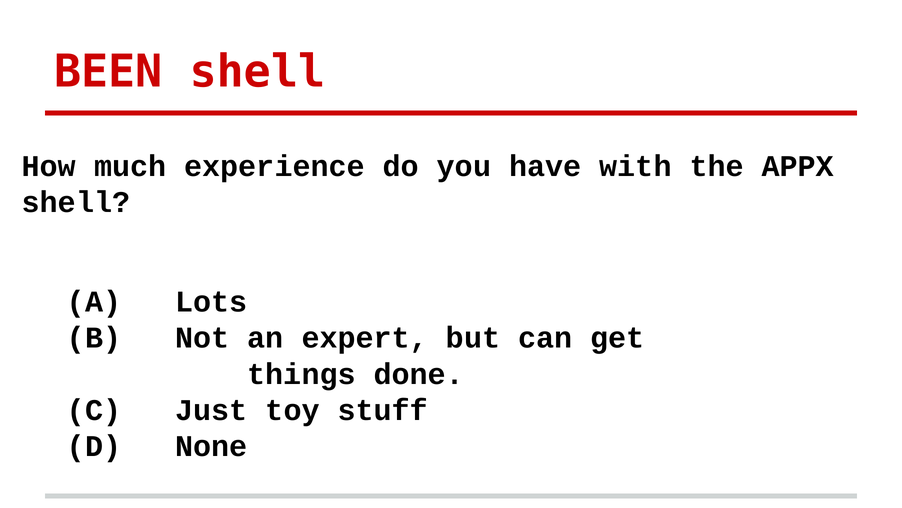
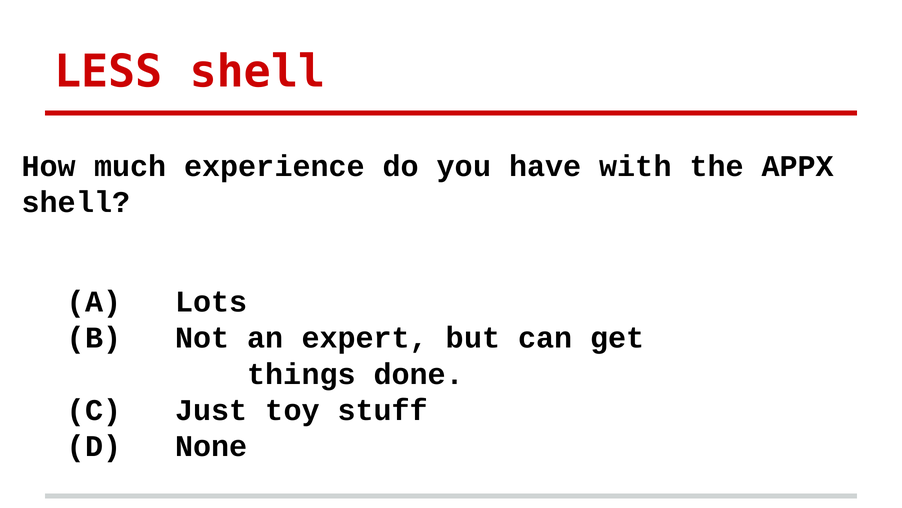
BEEN: BEEN -> LESS (108, 72)
